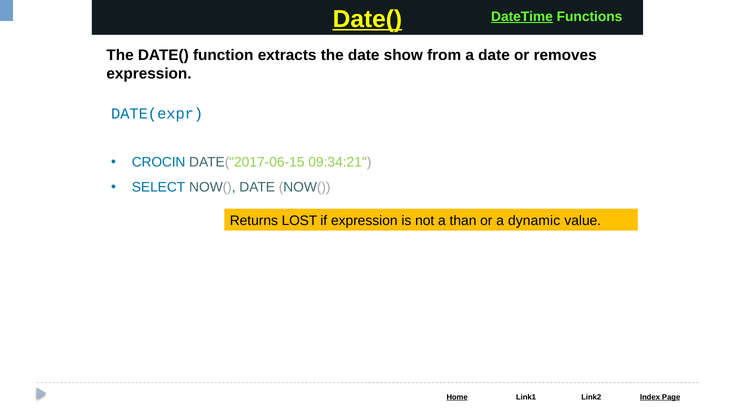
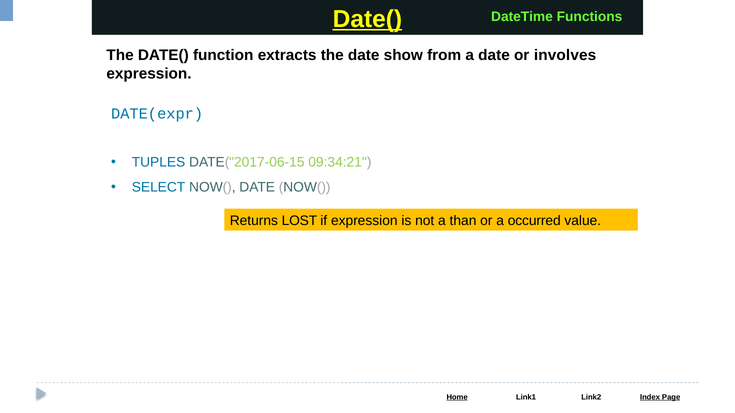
DateTime underline: present -> none (522, 17)
removes: removes -> involves (565, 55)
CROCIN: CROCIN -> TUPLES (159, 163)
dynamic: dynamic -> occurred (534, 221)
